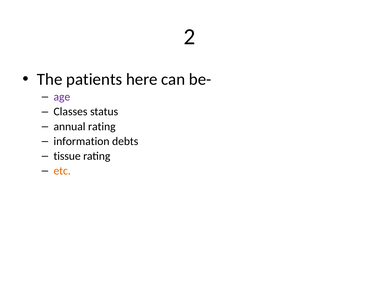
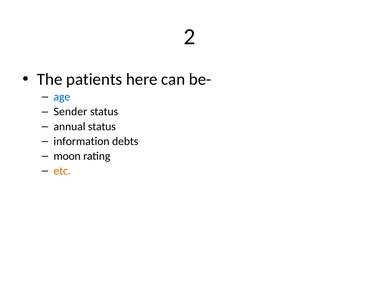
age colour: purple -> blue (62, 97)
Classes: Classes -> Sender (70, 112)
annual rating: rating -> status (102, 127)
tissue: tissue -> moon (67, 156)
